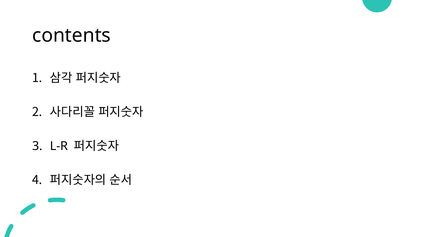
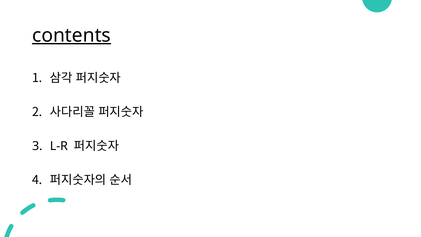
contents underline: none -> present (71, 35)
